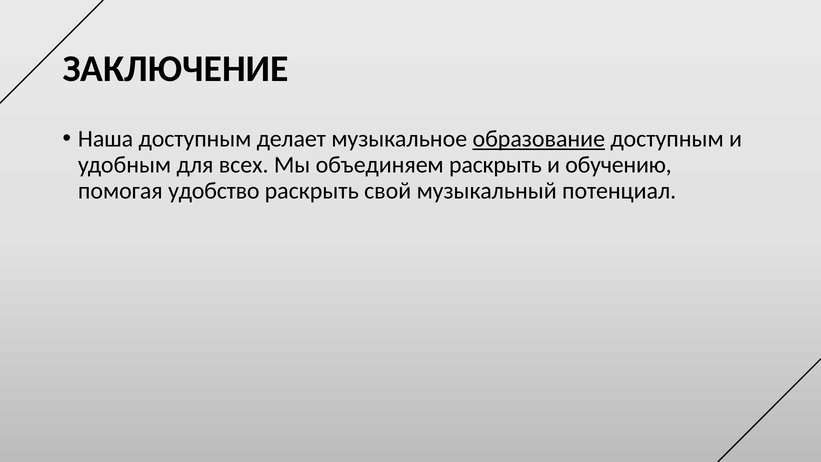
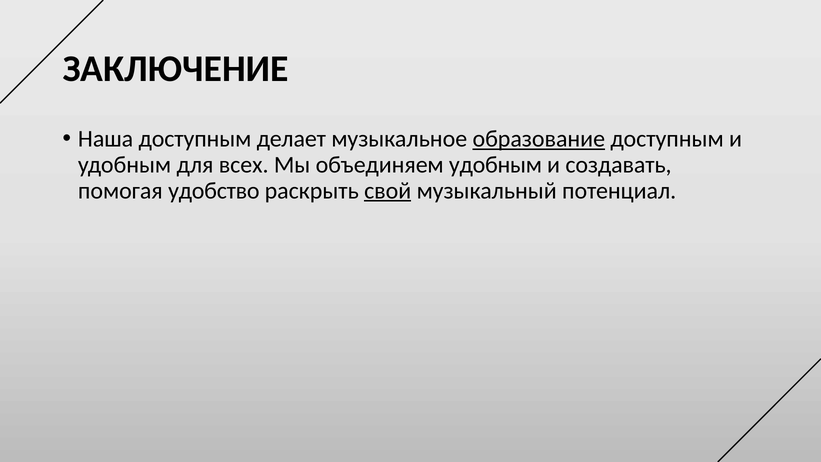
объединяем раскрыть: раскрыть -> удобным (495, 165)
обучению: обучению -> создавать (618, 165)
свой underline: none -> present (388, 191)
